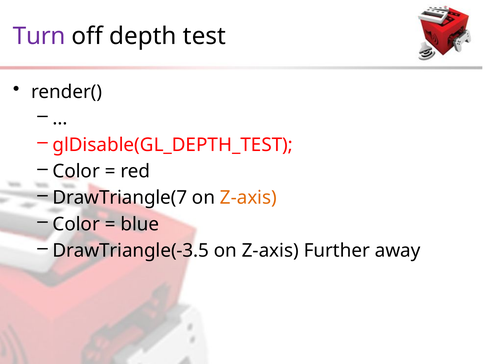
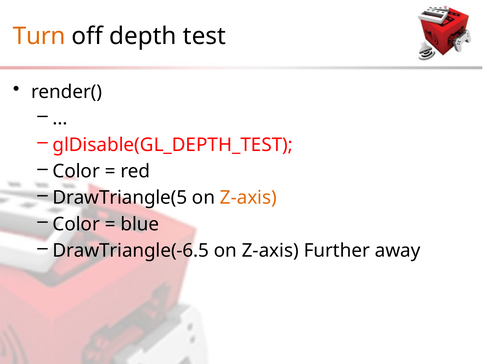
Turn colour: purple -> orange (39, 36)
DrawTriangle(7: DrawTriangle(7 -> DrawTriangle(5 (120, 198)
DrawTriangle(-3.5: DrawTriangle(-3.5 -> DrawTriangle(-6.5 (131, 251)
